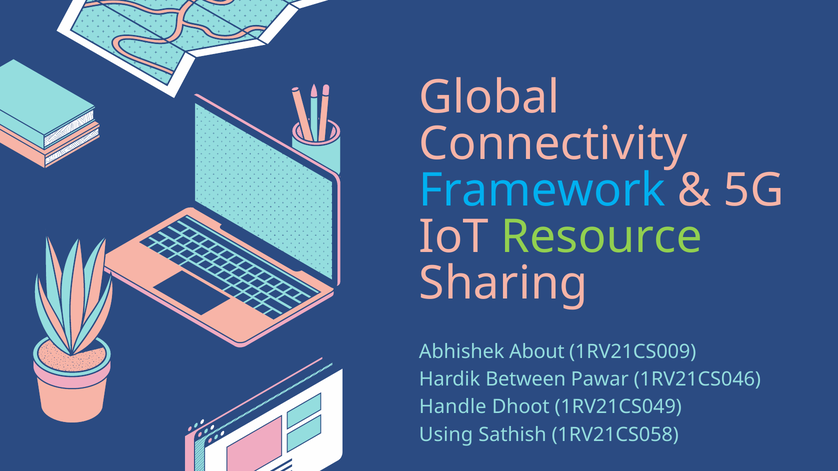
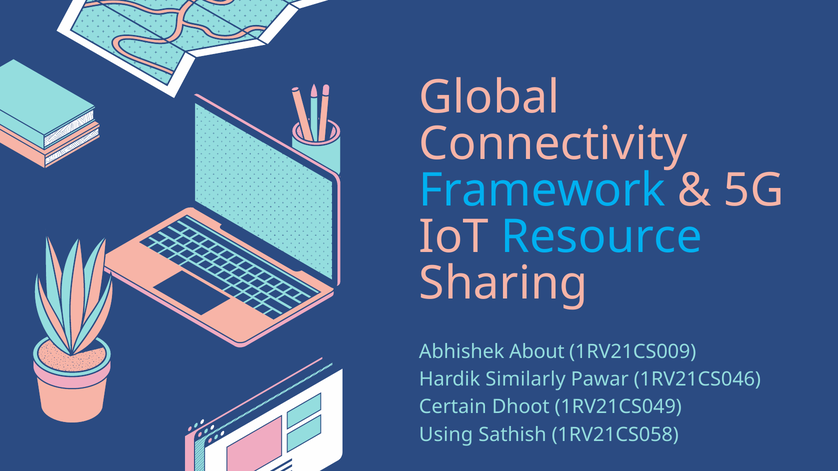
Resource colour: light green -> light blue (602, 237)
Between: Between -> Similarly (526, 380)
Handle: Handle -> Certain (453, 407)
